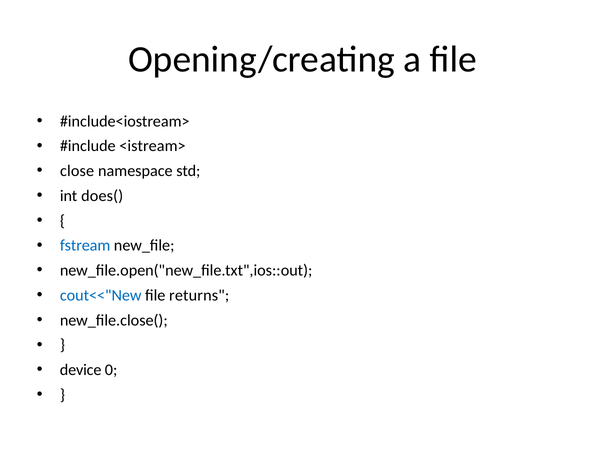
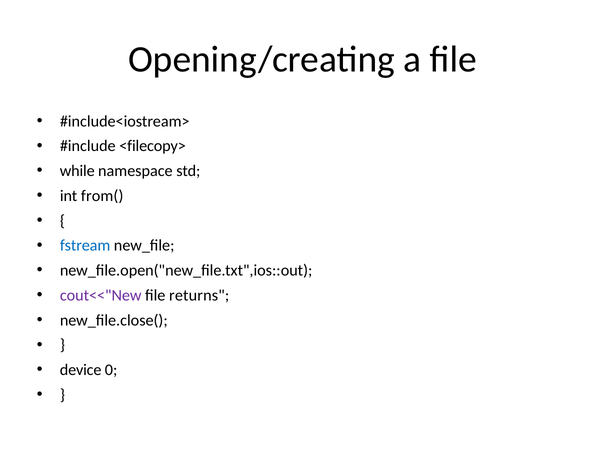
<istream>: <istream> -> <filecopy> (153, 146)
close: close -> while (77, 171)
does(: does( -> from( (102, 196)
cout<<"New colour: blue -> purple (101, 296)
